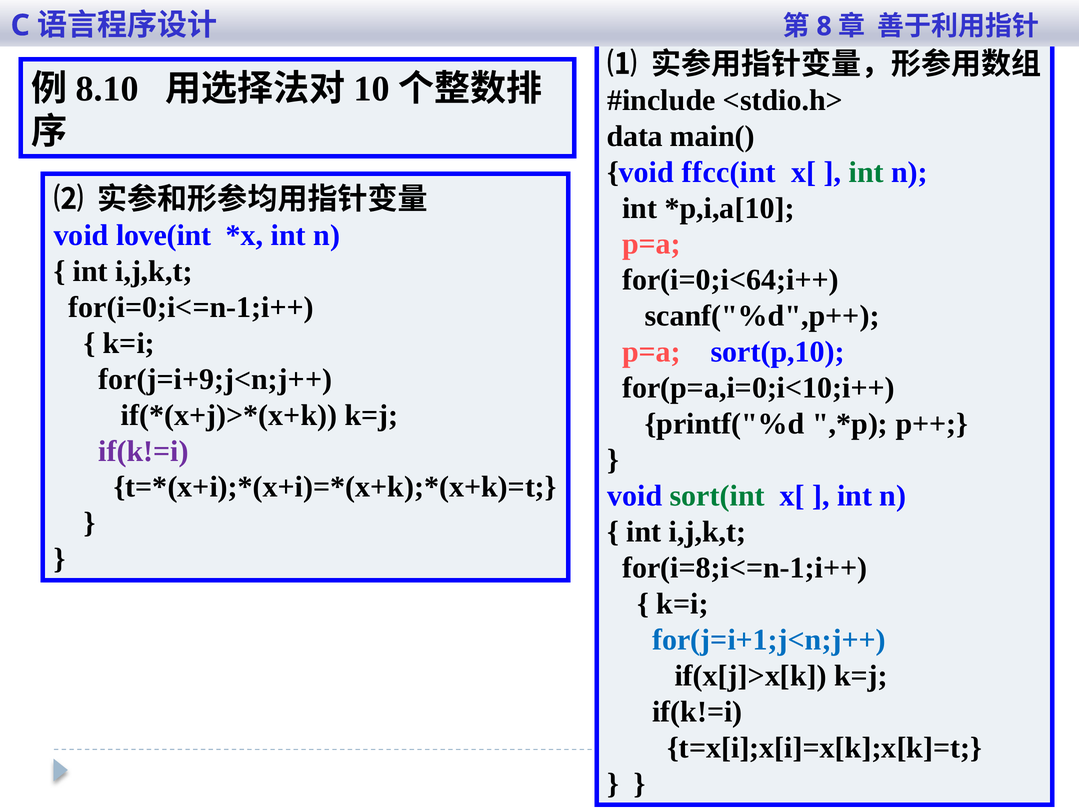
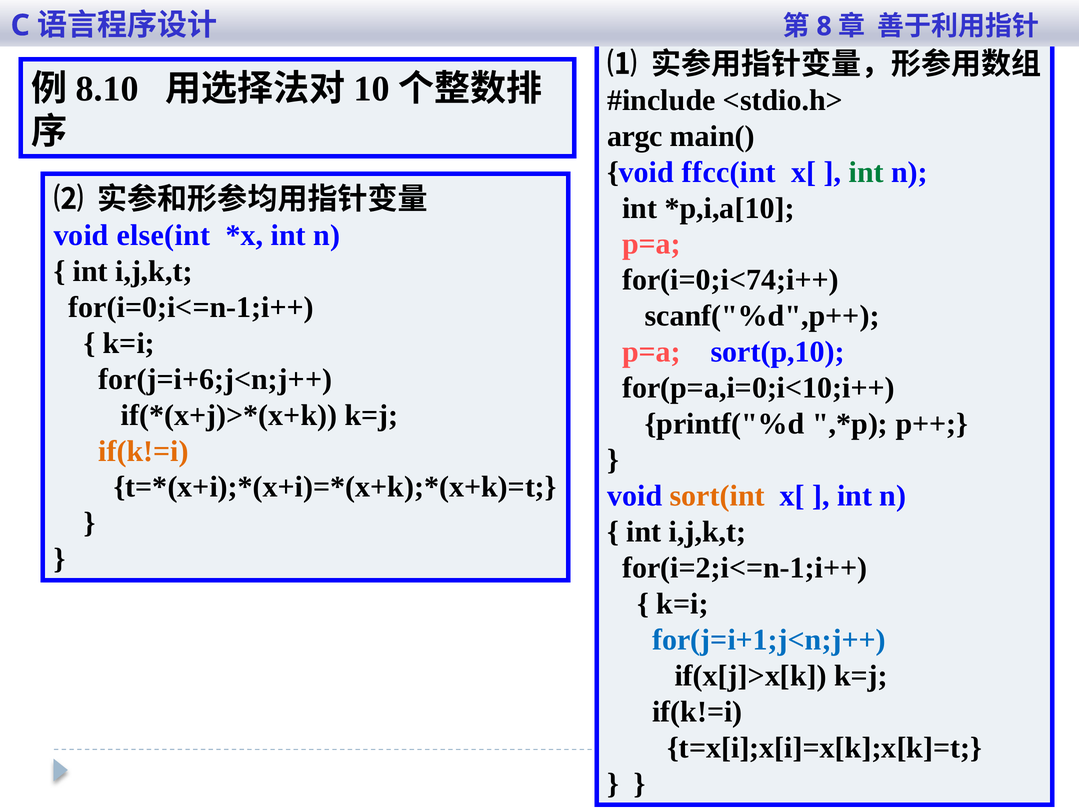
data: data -> argc (635, 136)
love(int: love(int -> else(int (163, 235)
for(i=0;i<64;i++: for(i=0;i<64;i++ -> for(i=0;i<74;i++ (730, 280)
for(j=i+9;j<n;j++: for(j=i+9;j<n;j++ -> for(j=i+6;j<n;j++ (215, 379)
if(k!=i colour: purple -> orange (144, 451)
sort(int colour: green -> orange (717, 496)
for(i=8;i<=n-1;i++: for(i=8;i<=n-1;i++ -> for(i=2;i<=n-1;i++ (745, 568)
